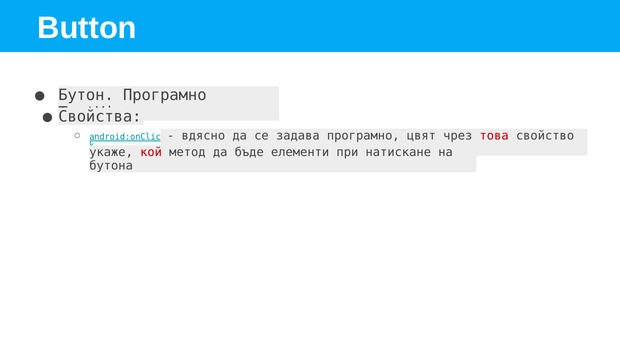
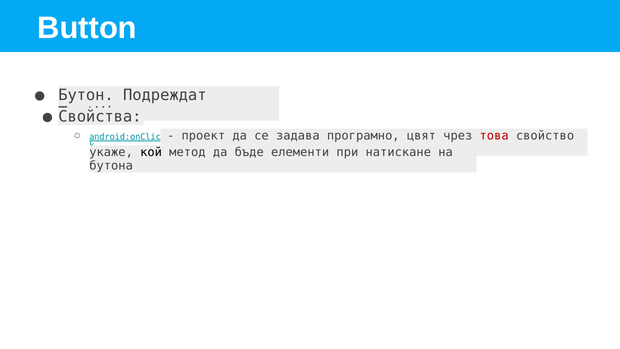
Бутон Програмно: Програмно -> Подреждат (165, 95)
вдясно: вдясно -> проект (203, 136)
кой colour: red -> black (151, 152)
